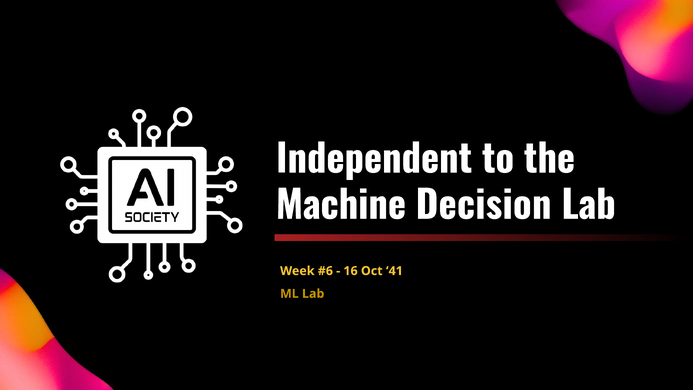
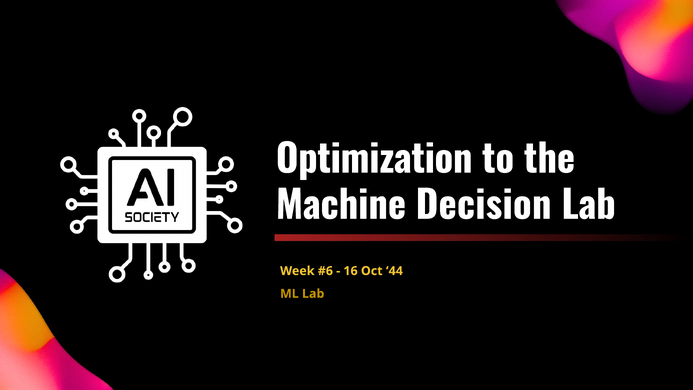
Independent: Independent -> Optimization (374, 160)
41: 41 -> 44 (394, 271)
